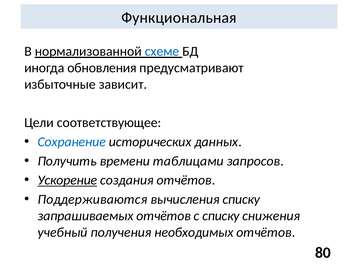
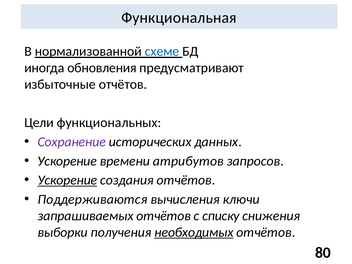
избыточные зависит: зависит -> отчётов (123, 84)
соответствующее: соответствующее -> функциональных (109, 123)
Сохранение colour: blue -> purple (72, 142)
Получить: Получить -> Ускорение (67, 161)
таблицами: таблицами -> атрибутов (188, 161)
вычисления списку: списку -> ключи (241, 199)
учебный: учебный -> выборки (63, 232)
необходимых underline: none -> present (194, 232)
